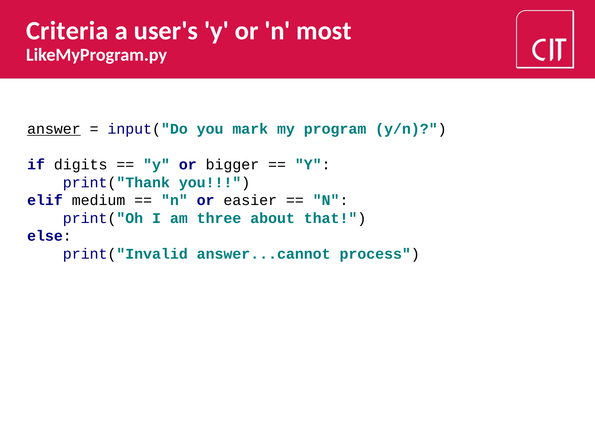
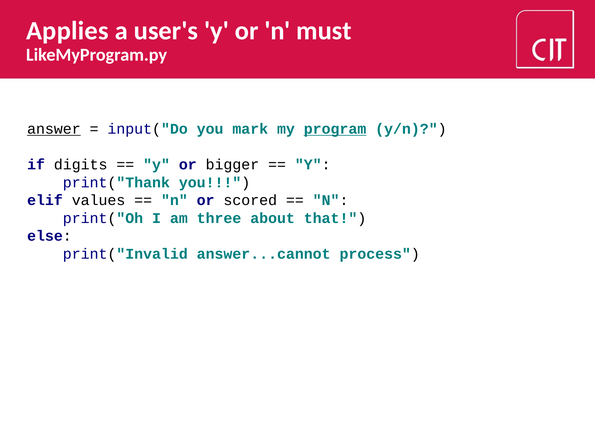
Criteria: Criteria -> Applies (67, 31)
most: most -> must (324, 31)
program underline: none -> present (335, 129)
medium: medium -> values (99, 200)
easier: easier -> scored (250, 200)
